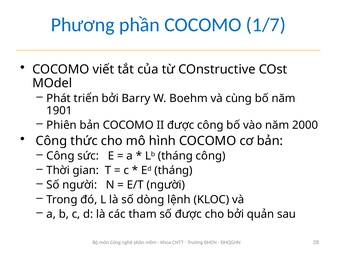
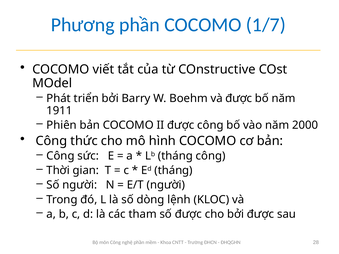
và cùng: cùng -> được (239, 98)
1901: 1901 -> 1911 (59, 111)
quản: quản -> được (261, 214)
